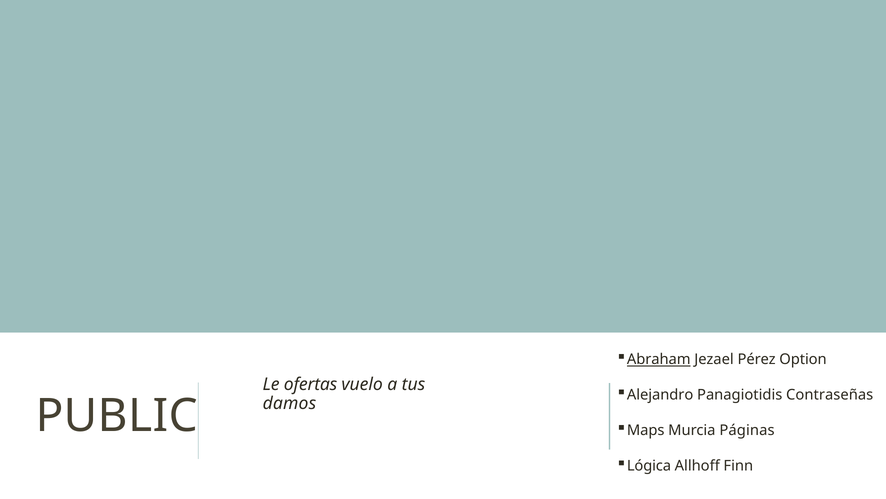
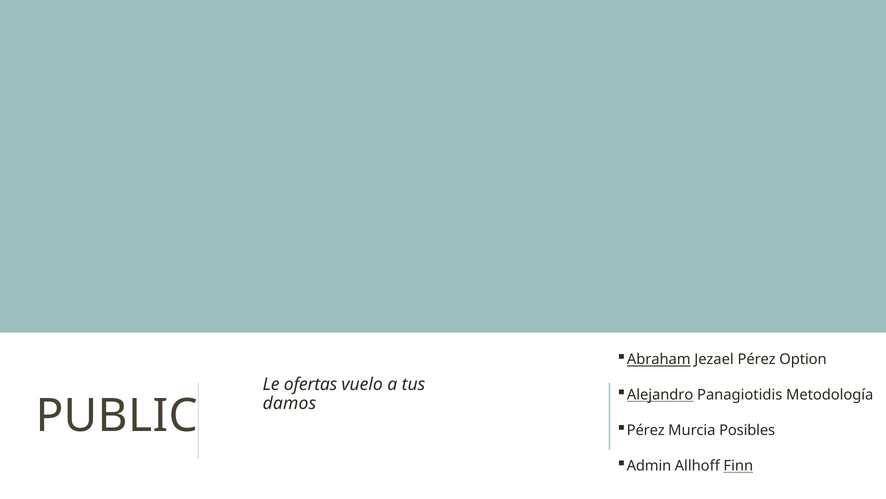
Alejandro underline: none -> present (660, 394)
Contraseñas: Contraseñas -> Metodología (830, 394)
Maps: Maps -> Pérez (646, 430)
Páginas: Páginas -> Posibles (747, 430)
Lógica: Lógica -> Admin (649, 465)
Finn underline: none -> present (738, 465)
